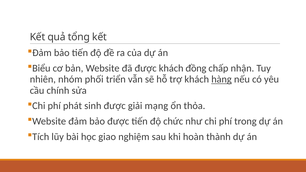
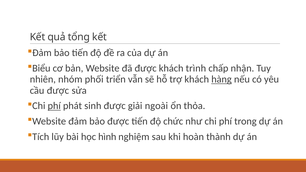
đồng: đồng -> trình (196, 68)
cầu chính: chính -> được (58, 90)
phí underline: none -> present (54, 106)
mạng: mạng -> ngoài (156, 106)
giao: giao -> hình (107, 137)
